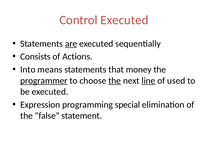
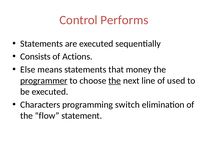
Control Executed: Executed -> Performs (124, 20)
are underline: present -> none (71, 44)
Into: Into -> Else (28, 70)
line underline: present -> none (148, 81)
Expression: Expression -> Characters (40, 105)
special: special -> switch (127, 105)
false: false -> flow (47, 116)
